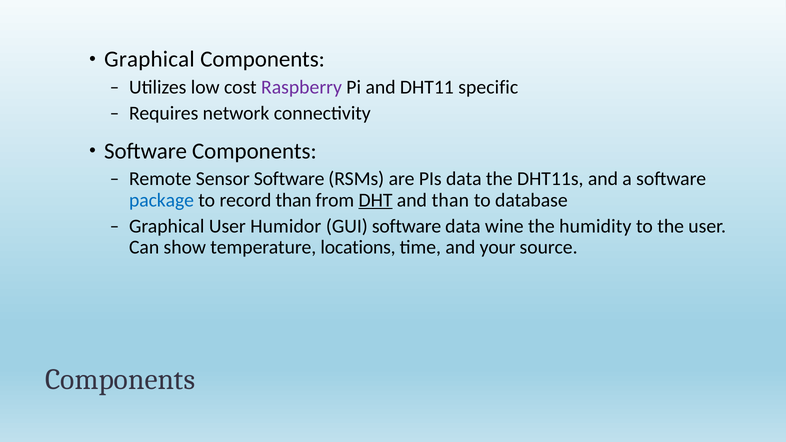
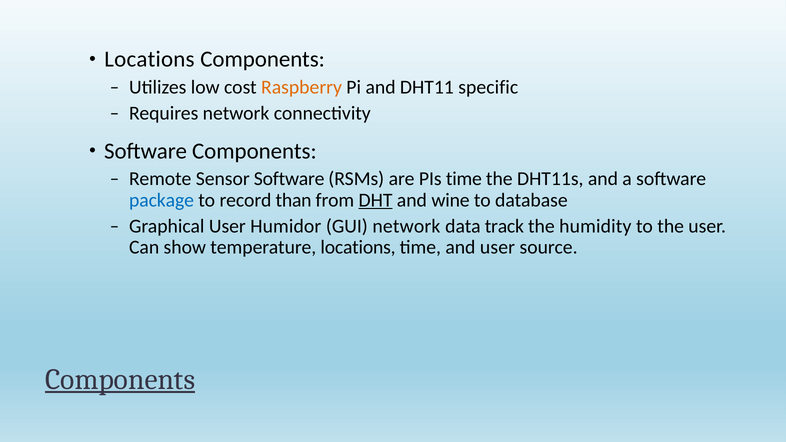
Graphical: Graphical -> Locations (149, 59)
Raspberry colour: purple -> orange (302, 87)
PIs data: data -> time (464, 179)
and than: than -> wine (451, 200)
GUI software: software -> network (406, 226)
wine: wine -> track (504, 226)
and your: your -> user (497, 248)
Components underline: none -> present (120, 380)
